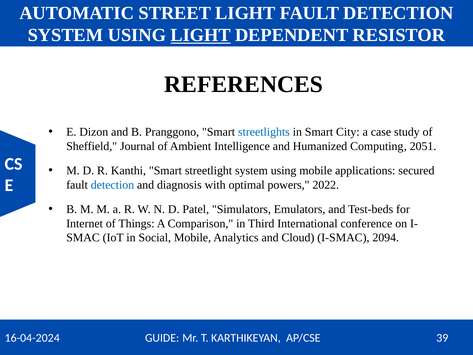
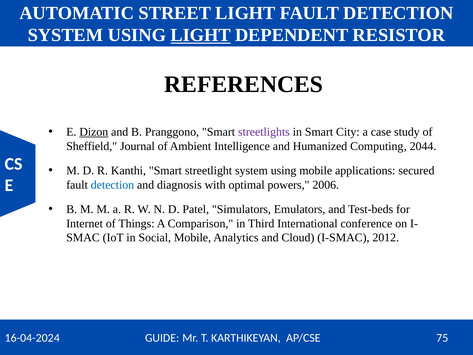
Dizon underline: none -> present (94, 132)
streetlights colour: blue -> purple (264, 132)
2051: 2051 -> 2044 (423, 146)
2022: 2022 -> 2006 (326, 185)
2094: 2094 -> 2012 (386, 237)
39: 39 -> 75 (442, 338)
